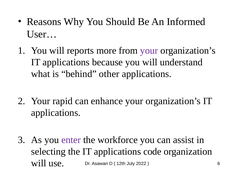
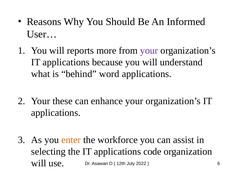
other: other -> word (109, 74)
rapid: rapid -> these (63, 101)
enter colour: purple -> orange (71, 140)
